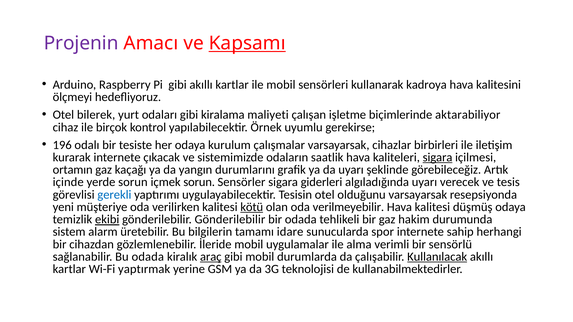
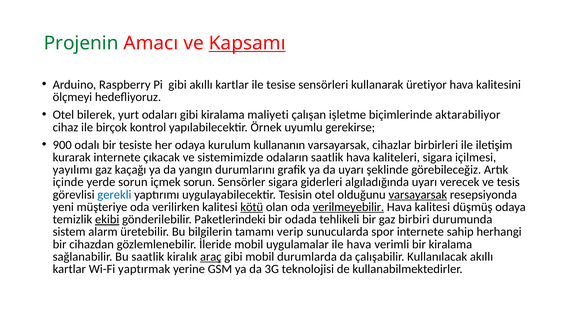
Projenin colour: purple -> green (81, 43)
ile mobil: mobil -> tesise (281, 85)
kadroya: kadroya -> üretiyor (426, 85)
196: 196 -> 900 (62, 145)
çalışmalar: çalışmalar -> kullananın (279, 145)
sigara underline: present -> none (438, 158)
ortamın: ortamın -> yayılımı (73, 170)
varsayarsak underline: none -> present (418, 195)
verilmeyebilir underline: none -> present (348, 207)
gönderilebilir Gönderilebilir: Gönderilebilir -> Paketlerindeki (230, 220)
hakim: hakim -> birbiri (414, 220)
idare: idare -> verip (290, 232)
ile alma: alma -> hava (359, 244)
bir sensörlü: sensörlü -> kiralama (450, 244)
Bu odada: odada -> saatlik (148, 257)
Kullanılacak underline: present -> none (437, 257)
